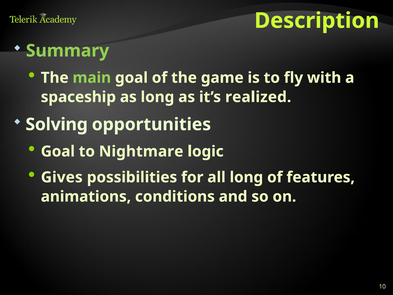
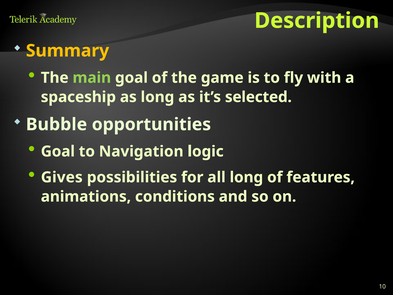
Summary colour: light green -> yellow (67, 51)
realized: realized -> selected (258, 97)
Solving: Solving -> Bubble (56, 124)
Nightmare: Nightmare -> Navigation (141, 151)
